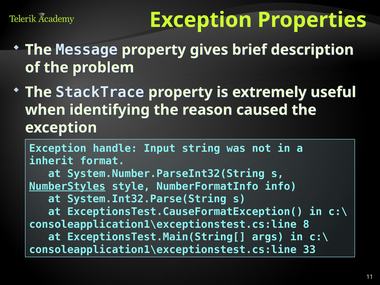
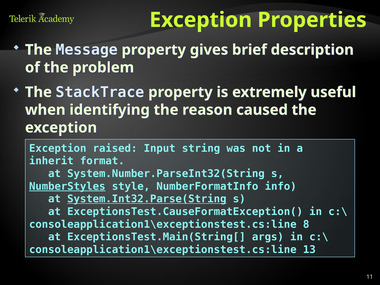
handle: handle -> raised (115, 148)
System.Int32.Parse(String underline: none -> present (147, 199)
33: 33 -> 13 (309, 250)
